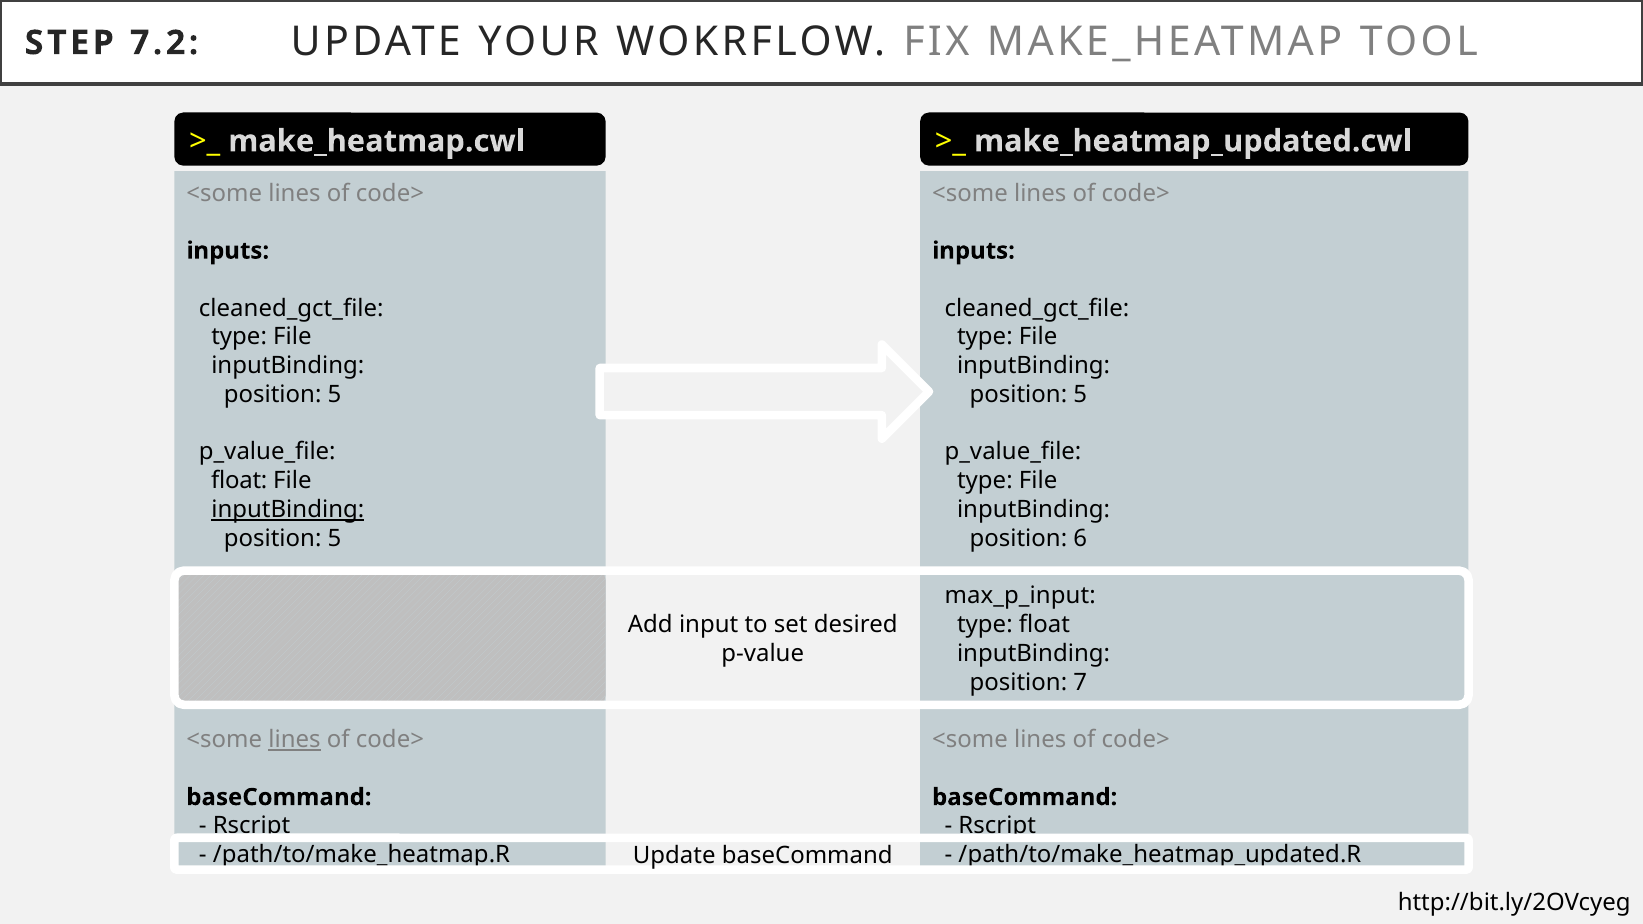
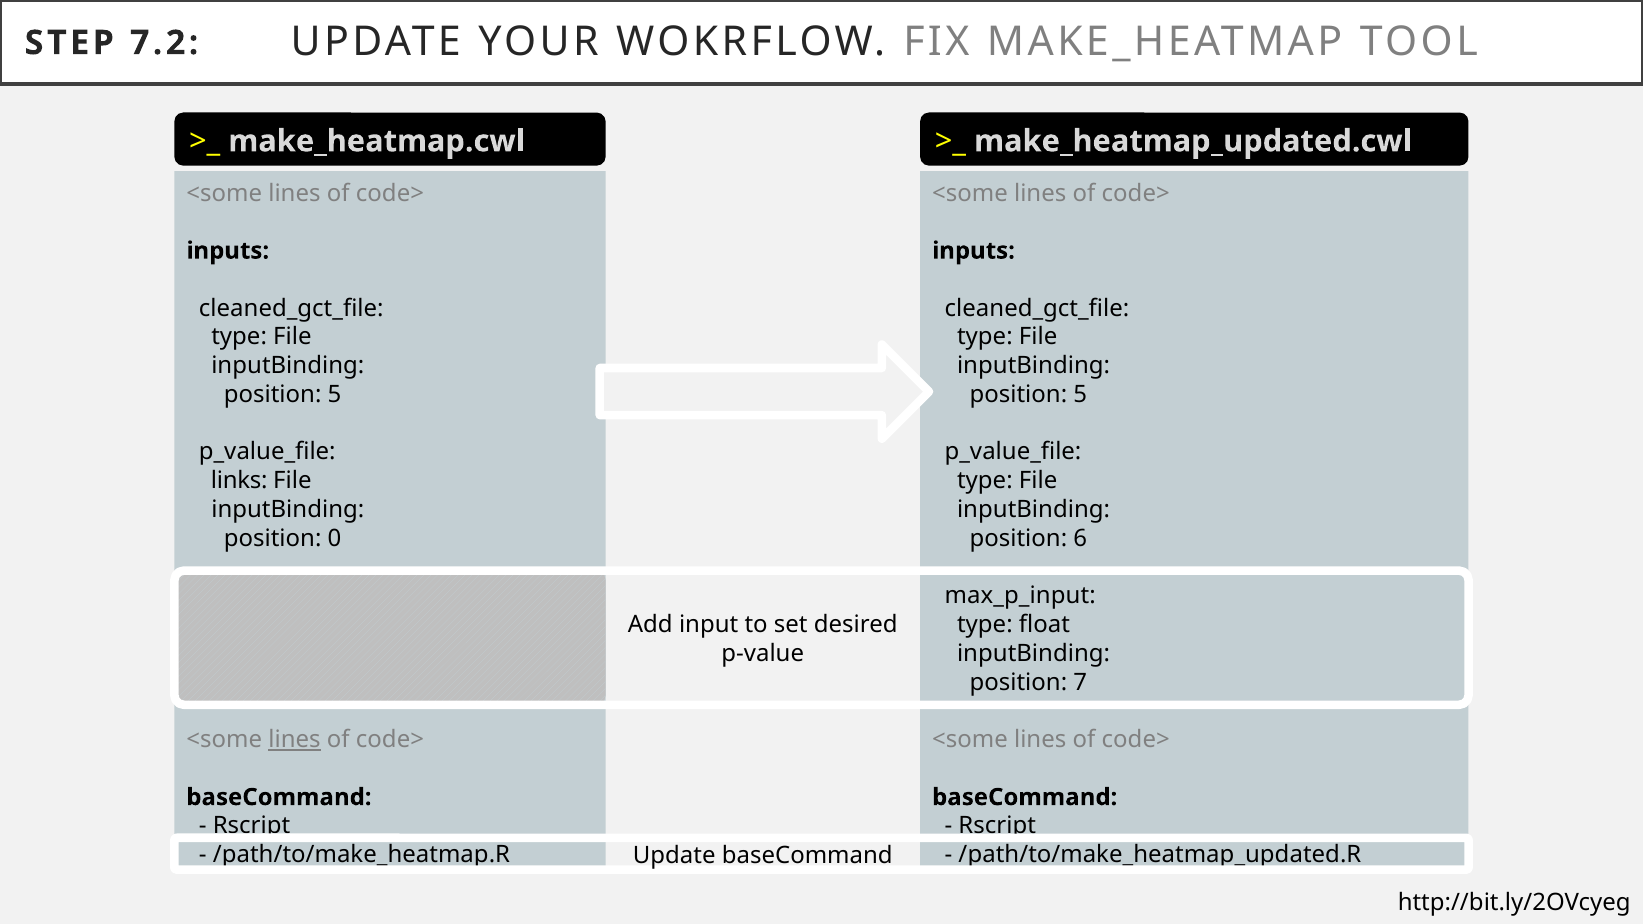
float: float -> links (239, 481)
inputBinding underline: present -> none (288, 510)
5: 5 -> 0 (334, 538)
